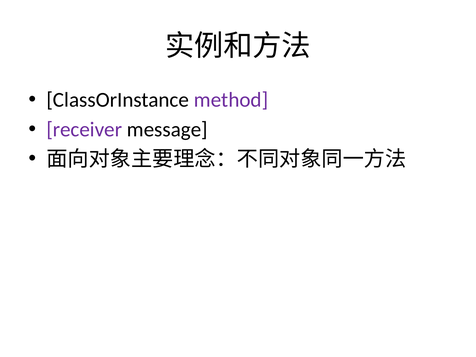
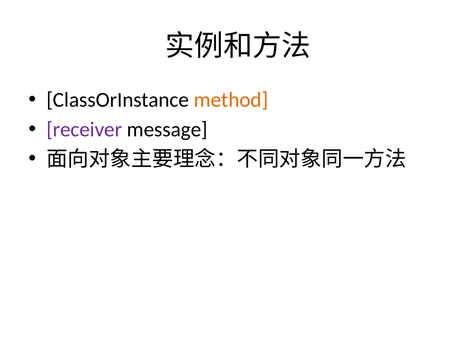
method colour: purple -> orange (231, 100)
